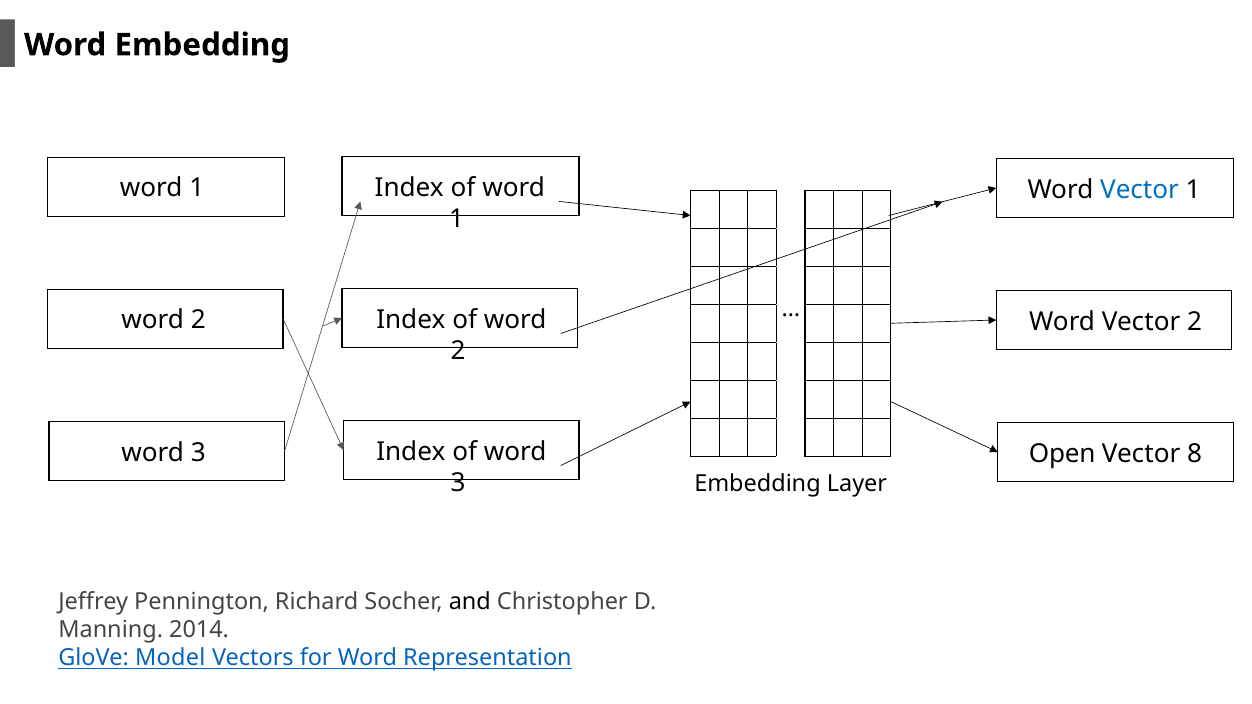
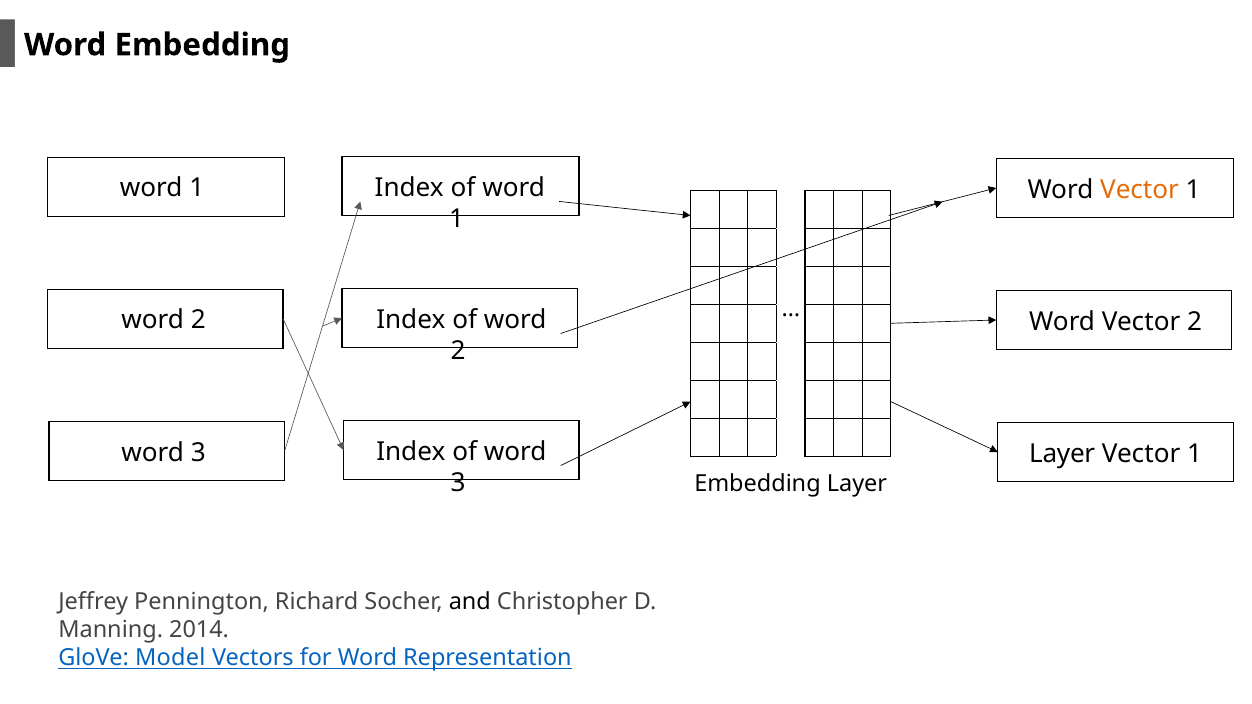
Vector colour: blue -> orange (1140, 190)
Open: Open -> Layer (1062, 454)
8: 8 -> 1 (1195, 454)
